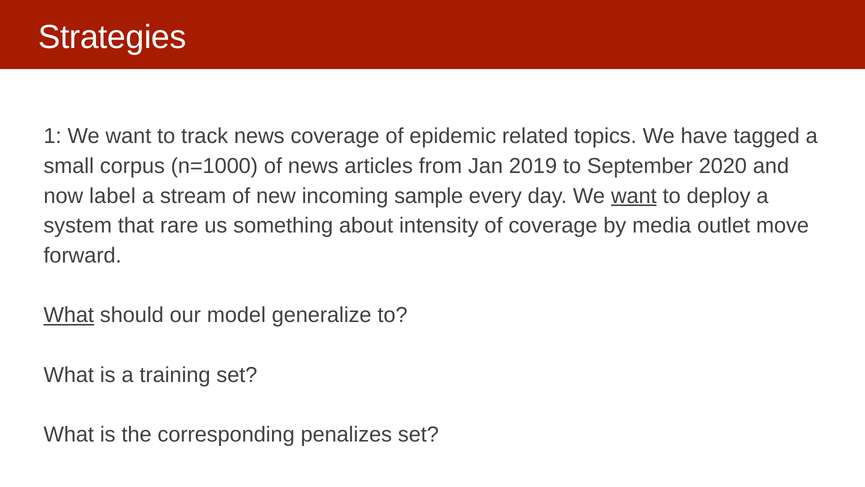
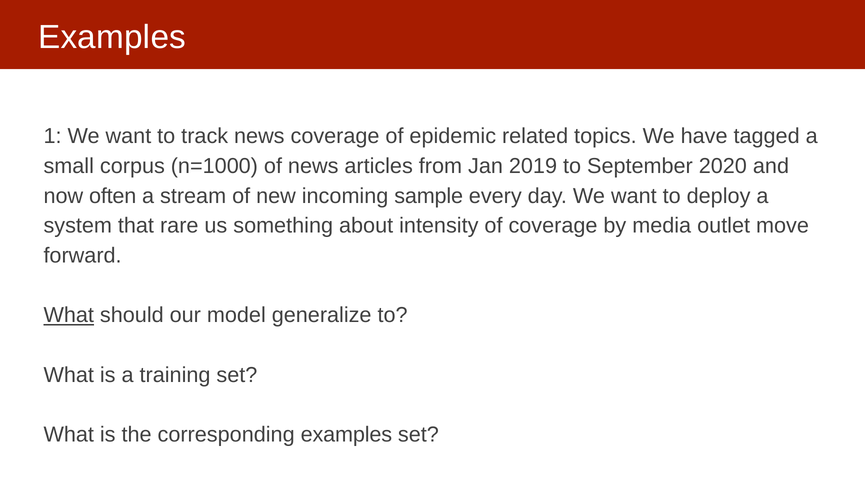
Strategies: Strategies -> Examples (112, 37)
label: label -> often (113, 196)
want underline: present -> none (634, 196)
corresponding penalizes: penalizes -> examples (346, 434)
